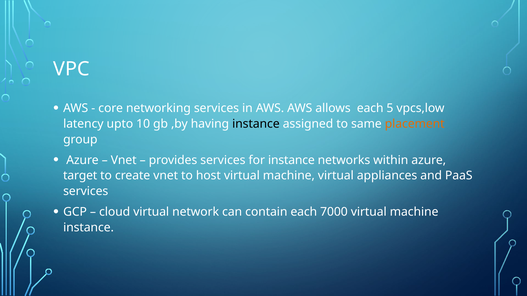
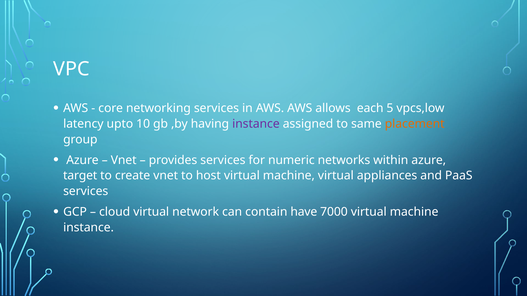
instance colour: black -> purple (256, 124)
for instance: instance -> numeric (291, 160)
contain each: each -> have (304, 212)
